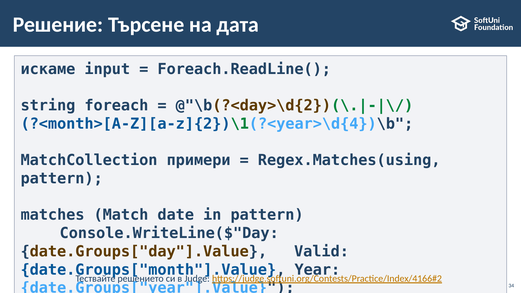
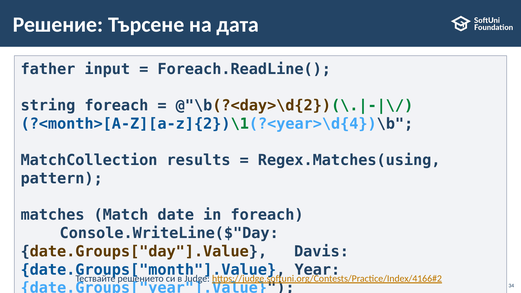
искаме: искаме -> father (48, 69)
примери: примери -> results (199, 160)
in pattern: pattern -> foreach (267, 215)
Valid: Valid -> Davis (322, 251)
